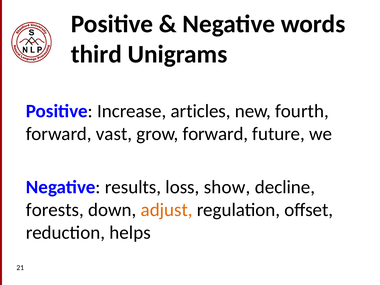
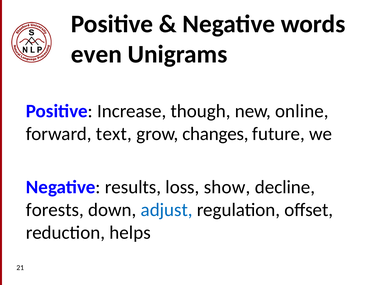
third: third -> even (96, 54)
articles: articles -> though (201, 111)
fourth: fourth -> online (302, 111)
vast: vast -> text (114, 134)
grow forward: forward -> changes (215, 134)
adjust colour: orange -> blue (167, 210)
